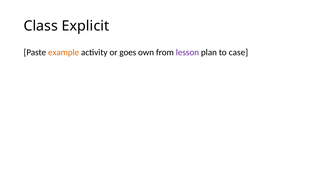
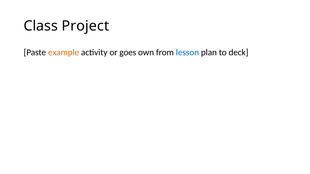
Explicit: Explicit -> Project (85, 26)
lesson colour: purple -> blue (187, 52)
case: case -> deck (238, 52)
